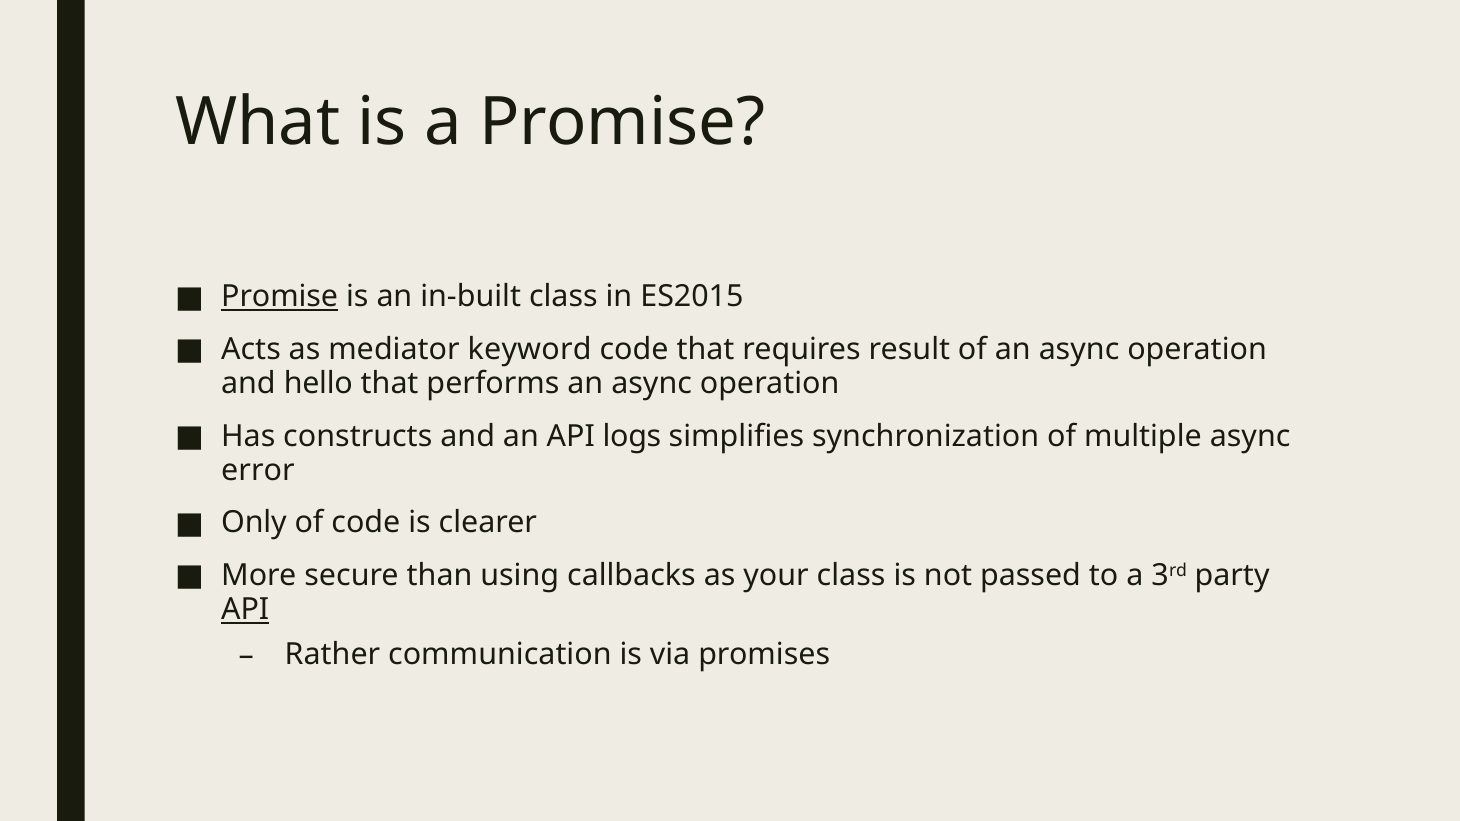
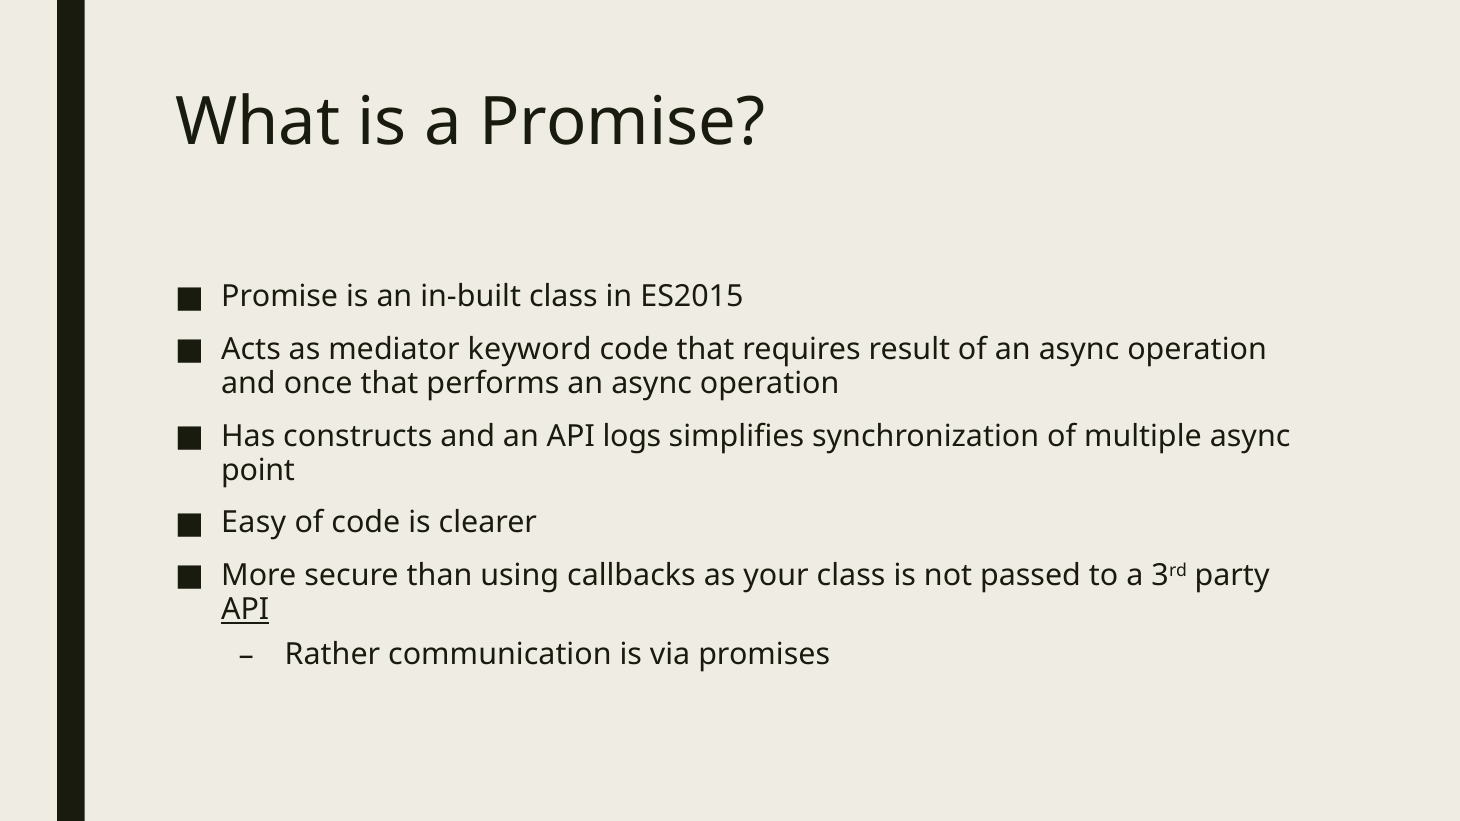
Promise underline: present -> none (280, 297)
hello: hello -> once (318, 384)
error: error -> point (258, 470)
Only: Only -> Easy (254, 523)
